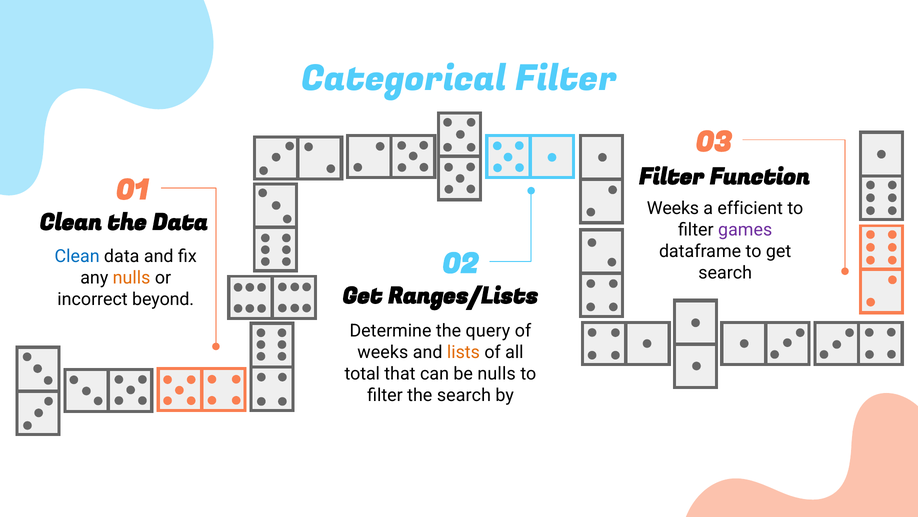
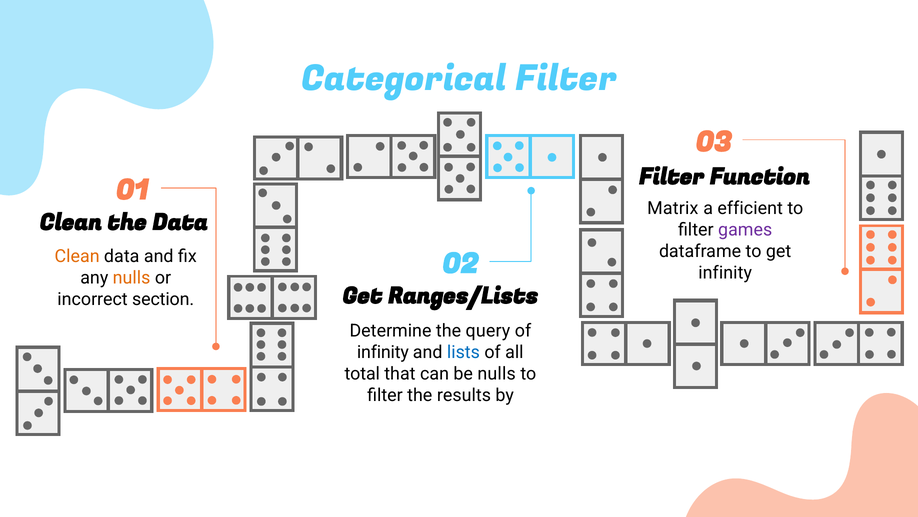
Weeks: Weeks -> Matrix (673, 208)
Clean colour: blue -> orange (77, 256)
search: search -> infinity (725, 272)
beyond: beyond -> section (163, 299)
weeks: weeks -> infinity (383, 352)
lists colour: orange -> blue (463, 352)
the search: search -> results (464, 395)
